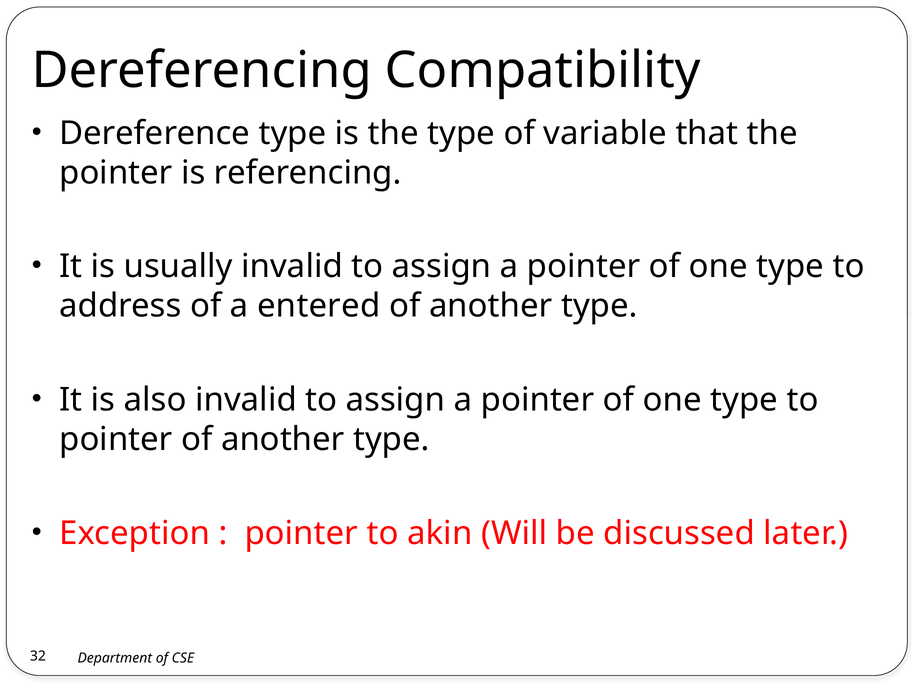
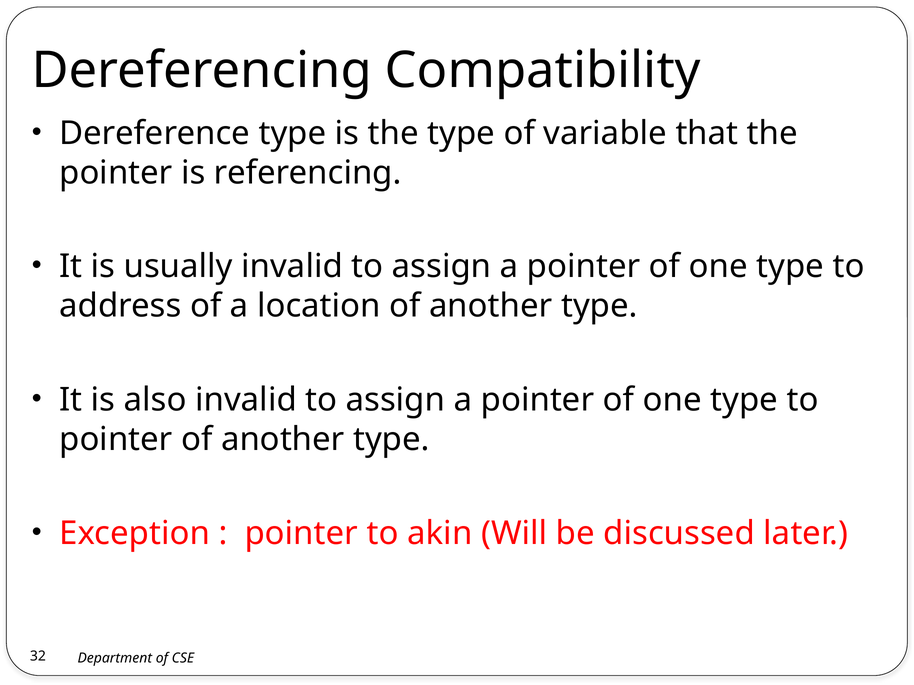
entered: entered -> location (319, 306)
